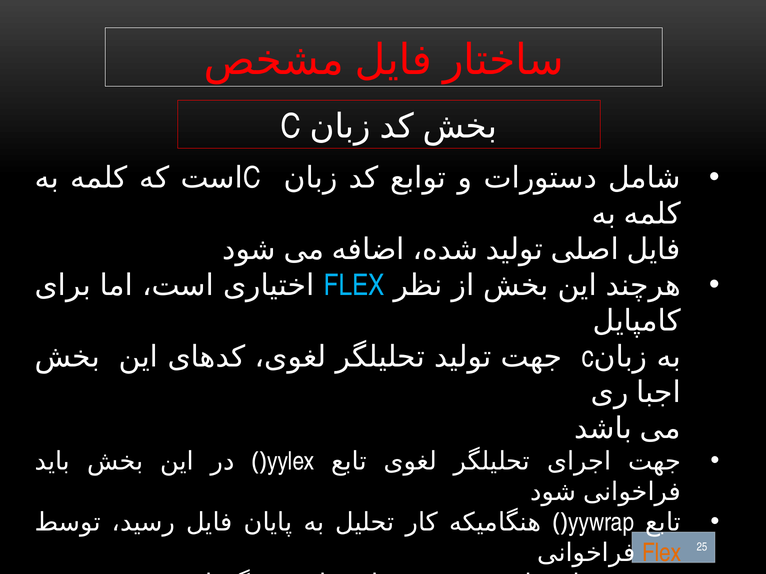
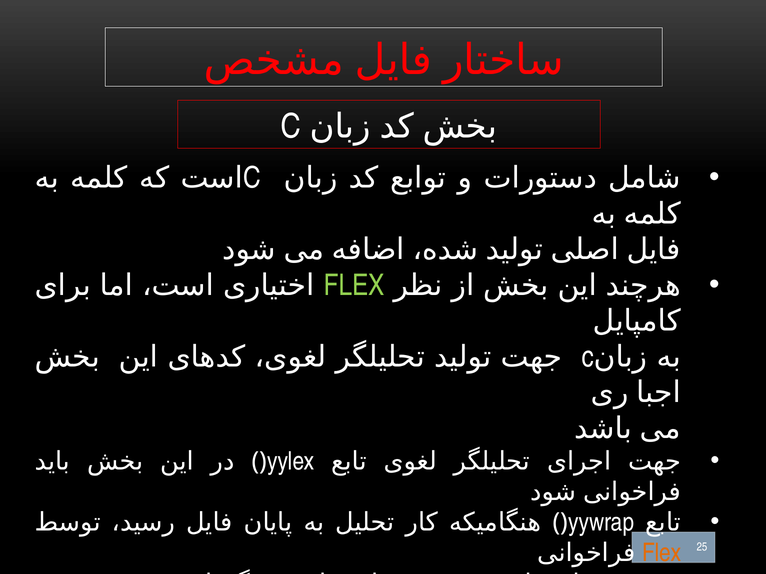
FLEX colour: light blue -> light green (354, 286)
